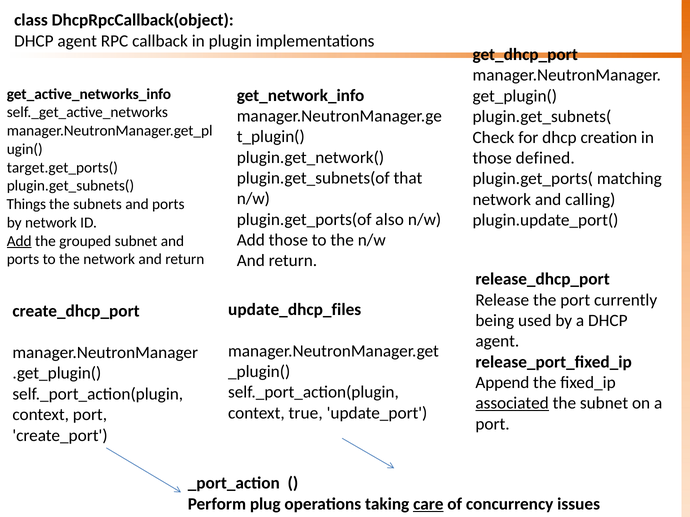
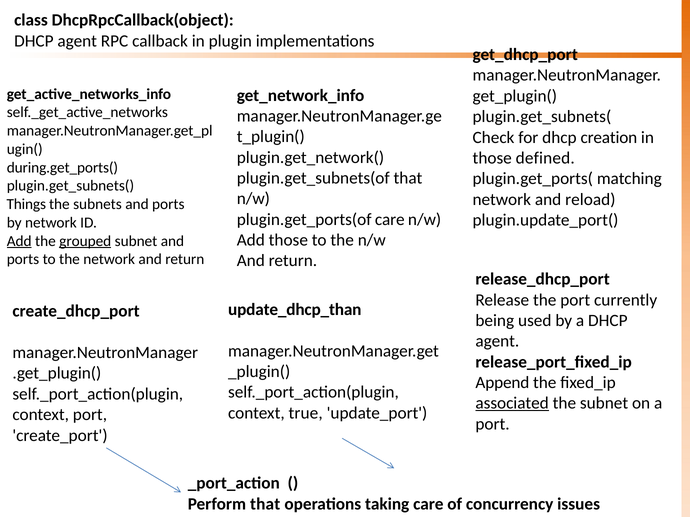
target.get_ports(: target.get_ports( -> during.get_ports( (62, 168)
calling: calling -> reload (590, 200)
plugin.get_ports(of also: also -> care (390, 220)
grouped underline: none -> present (85, 241)
update_dhcp_files: update_dhcp_files -> update_dhcp_than (295, 310)
Perform plug: plug -> that (265, 504)
care underline: present -> none (428, 504)
